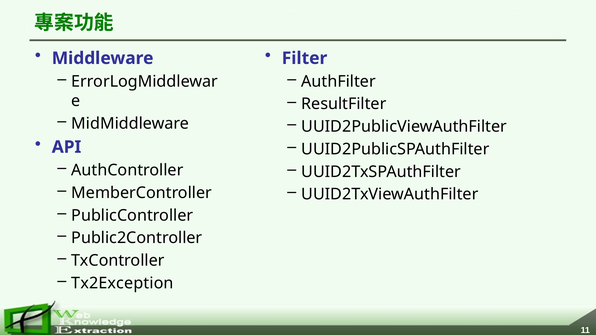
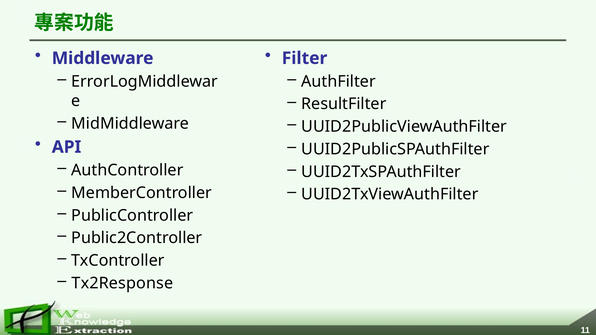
Tx2Exception: Tx2Exception -> Tx2Response (122, 283)
